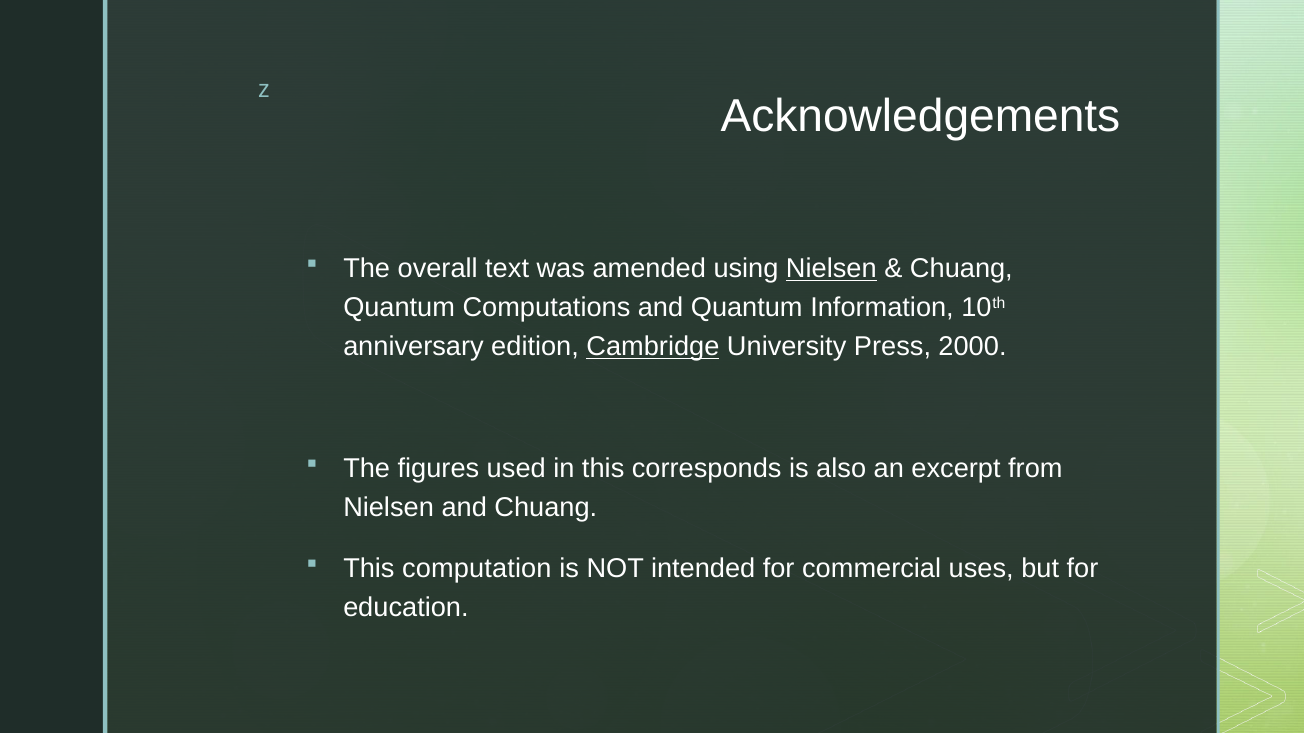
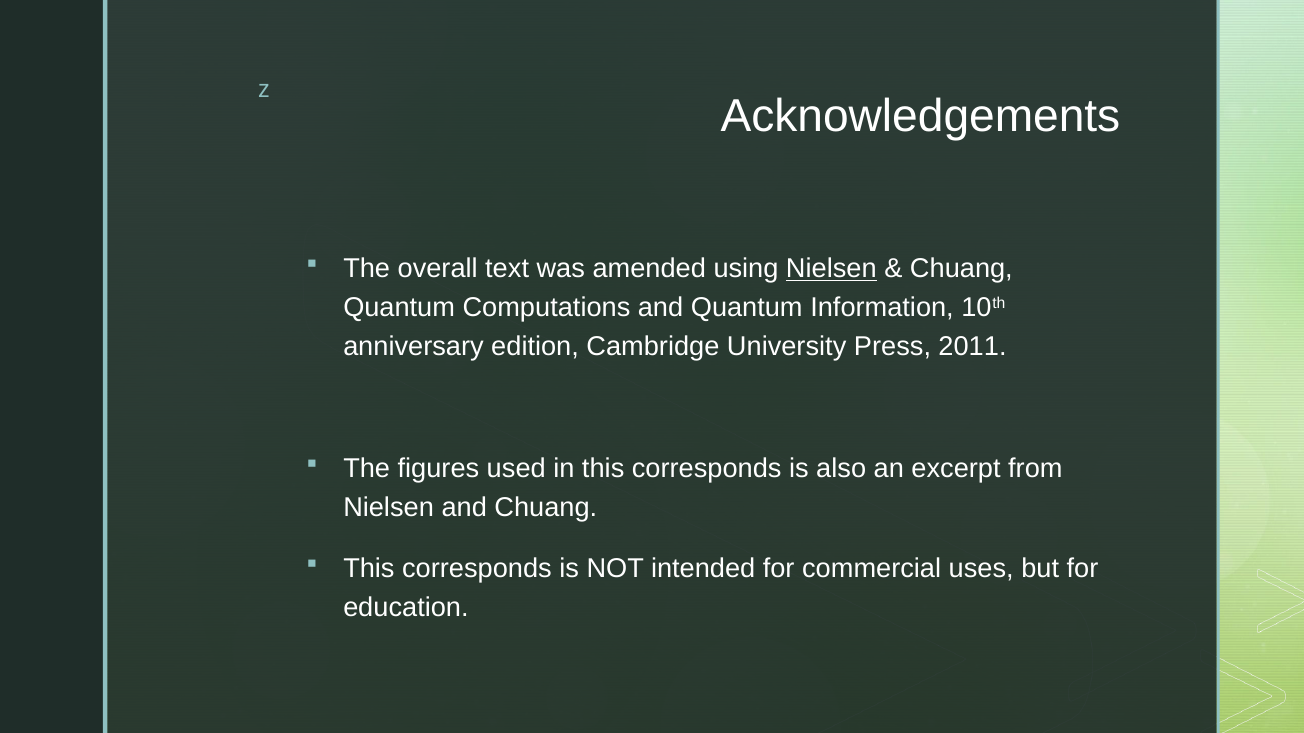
Cambridge underline: present -> none (653, 347)
2000: 2000 -> 2011 (973, 347)
computation: computation -> corresponds (477, 569)
